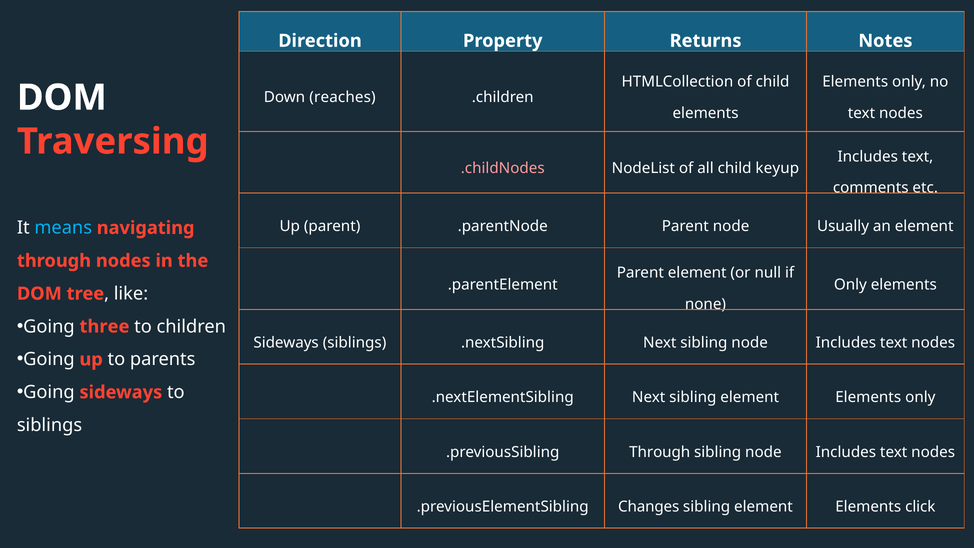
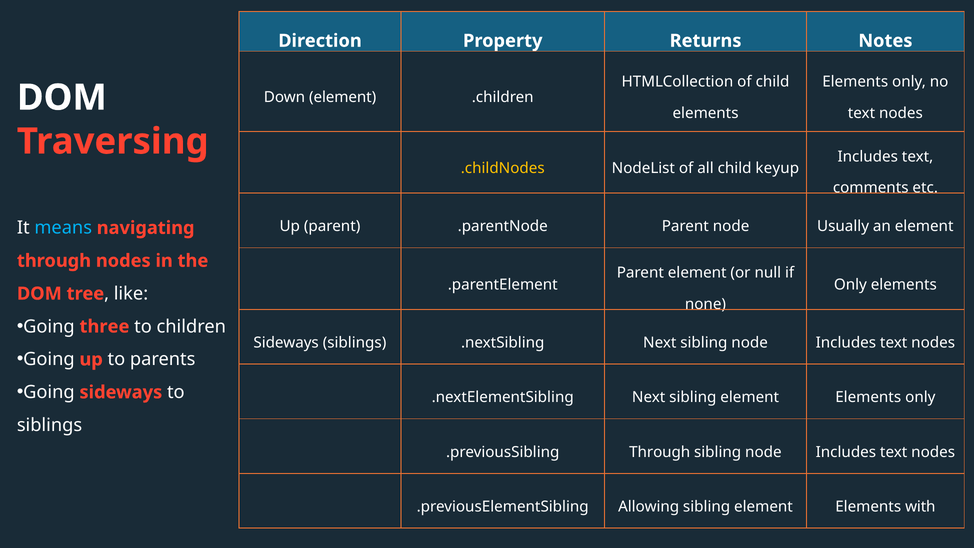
Down reaches: reaches -> element (343, 97)
.childNodes colour: pink -> yellow (503, 168)
Changes: Changes -> Allowing (649, 507)
click: click -> with (920, 507)
